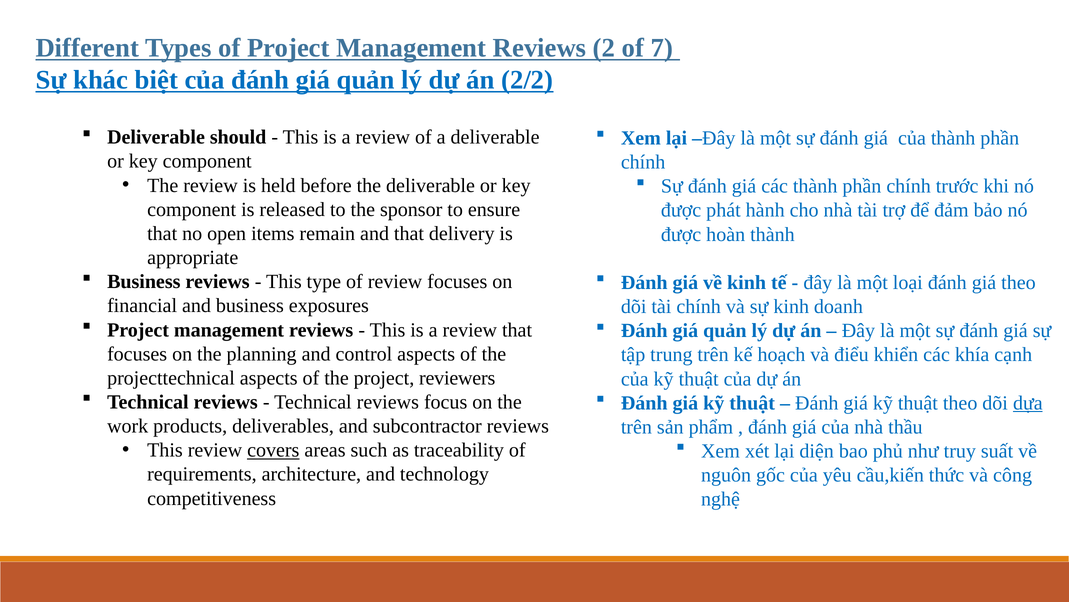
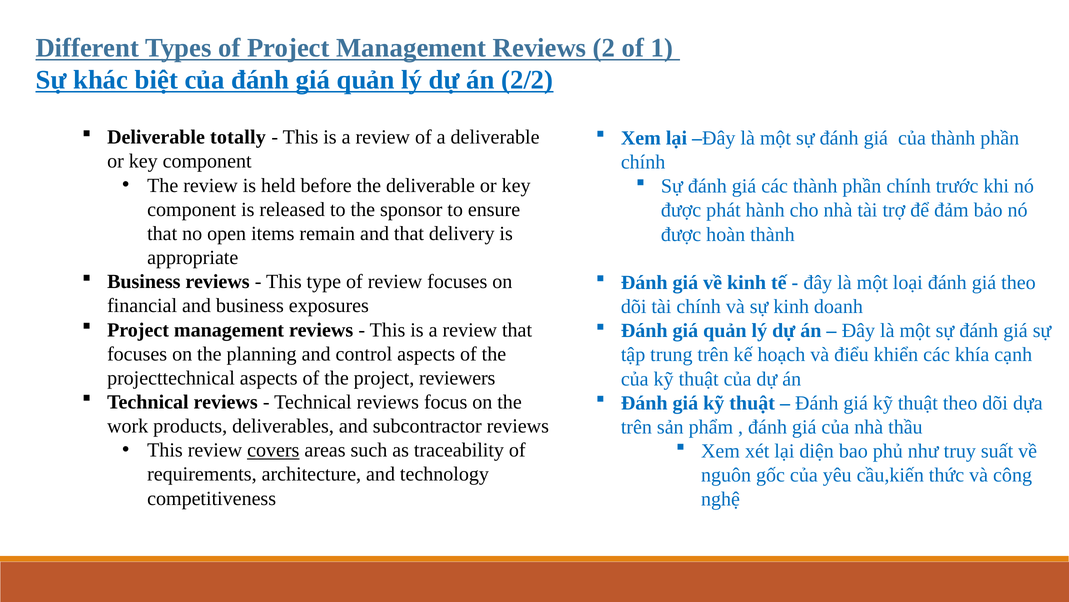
7: 7 -> 1 (662, 48)
should: should -> totally (238, 137)
dựa underline: present -> none (1028, 402)
